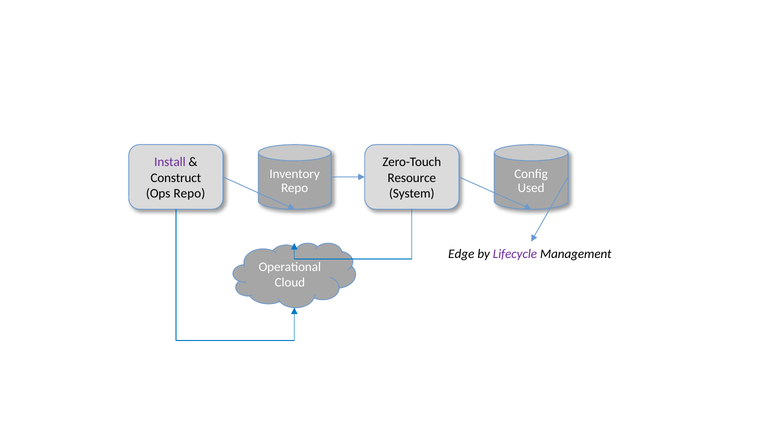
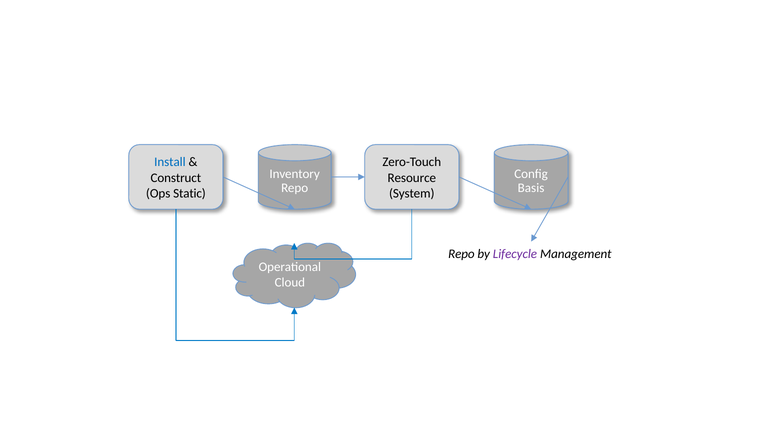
Install colour: purple -> blue (170, 162)
Used: Used -> Basis (531, 188)
Ops Repo: Repo -> Static (189, 193)
Edge: Edge -> Repo (461, 254)
